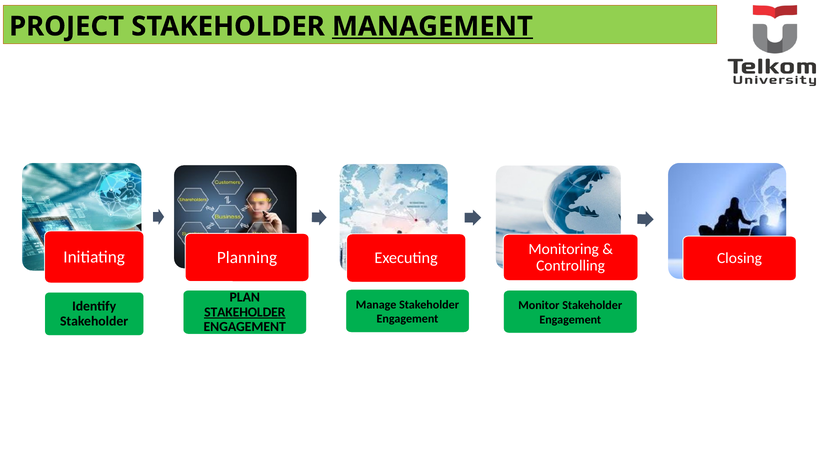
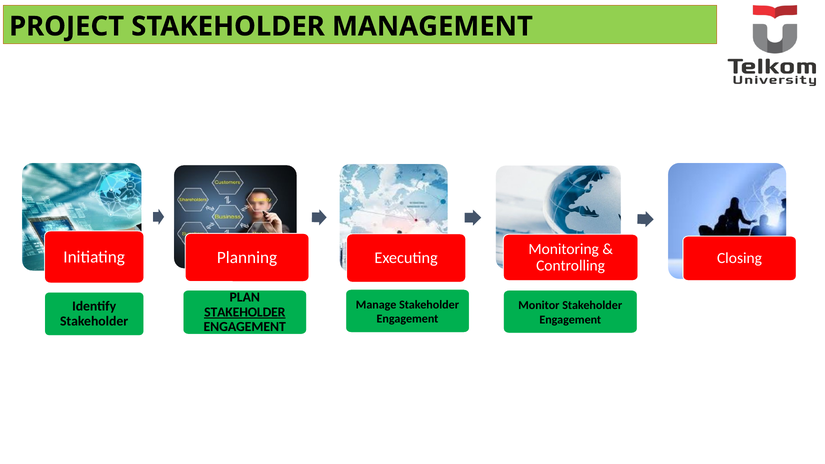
MANAGEMENT underline: present -> none (432, 26)
